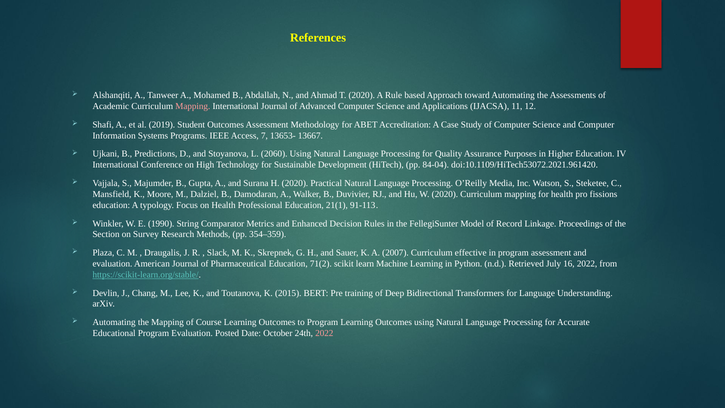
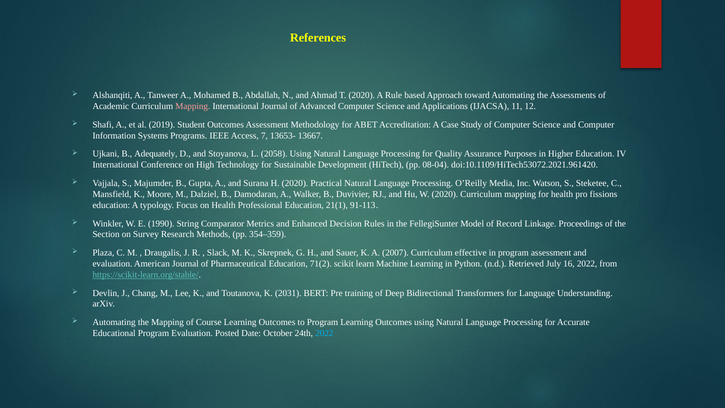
Predictions: Predictions -> Adequately (156, 154)
2060: 2060 -> 2058 (274, 154)
84-04: 84-04 -> 08-04 (436, 165)
2015: 2015 -> 2031 (288, 293)
2022 colour: pink -> light blue (324, 333)
